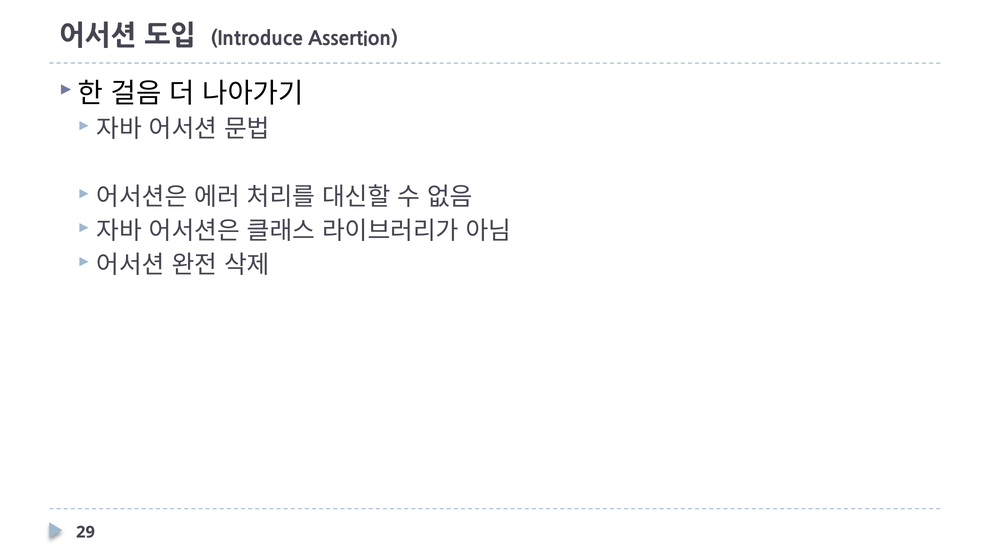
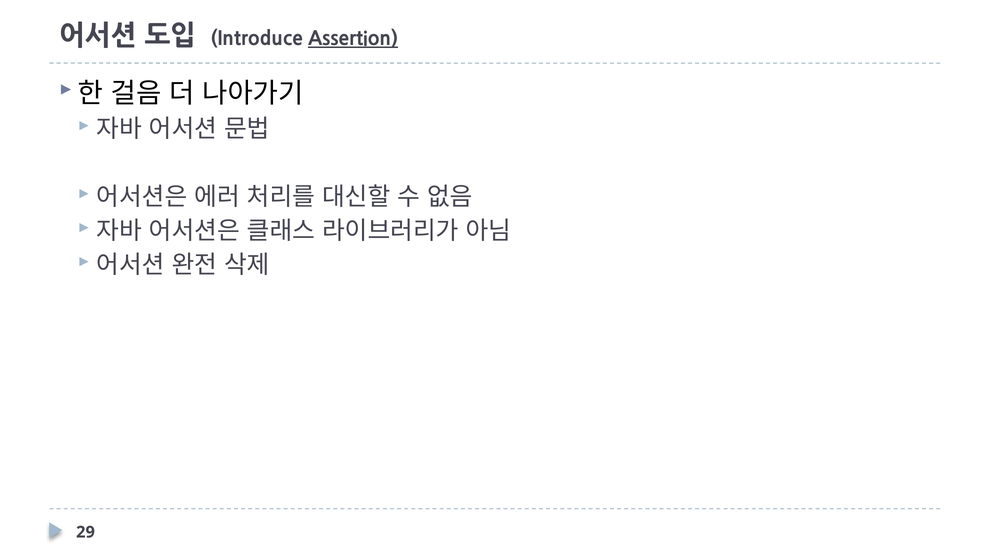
Assertion underline: none -> present (353, 39)
